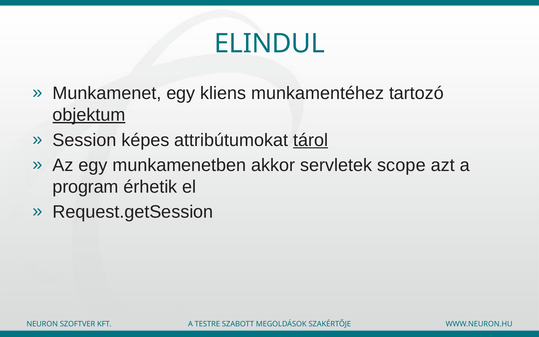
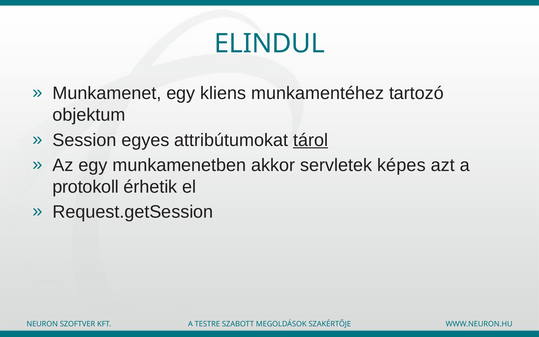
objektum underline: present -> none (89, 115)
képes: képes -> egyes (145, 140)
scope: scope -> képes (401, 165)
program: program -> protokoll (86, 187)
